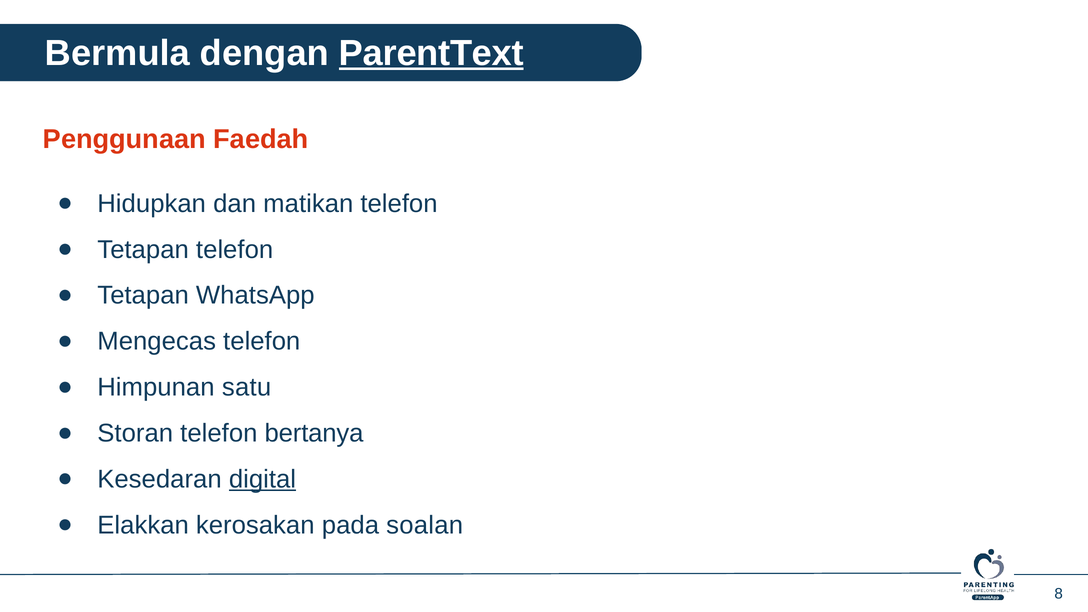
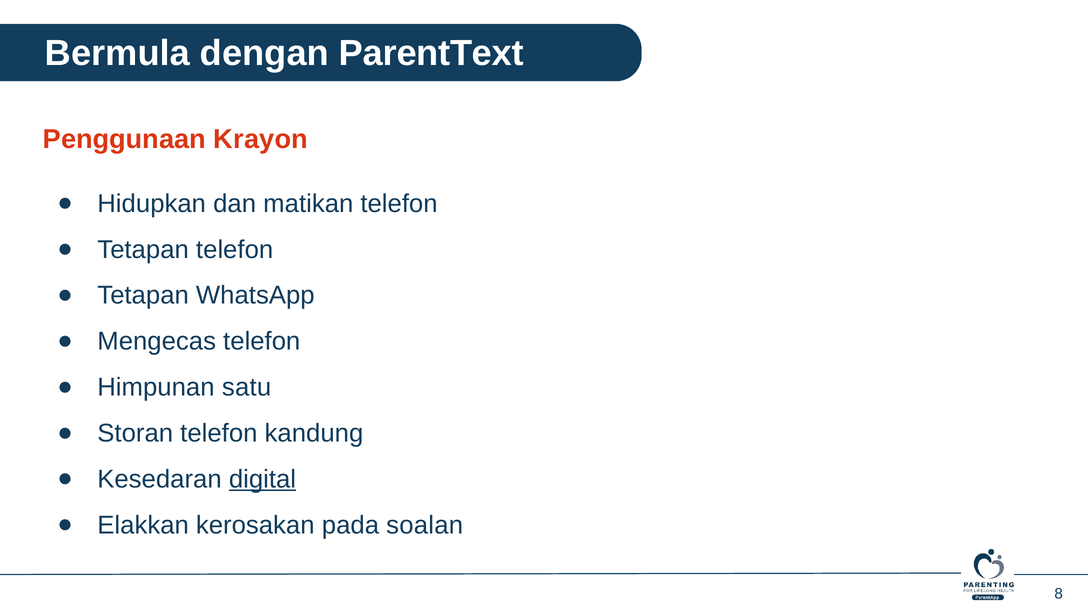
ParentText underline: present -> none (431, 53)
Faedah: Faedah -> Krayon (261, 139)
bertanya: bertanya -> kandung (314, 433)
